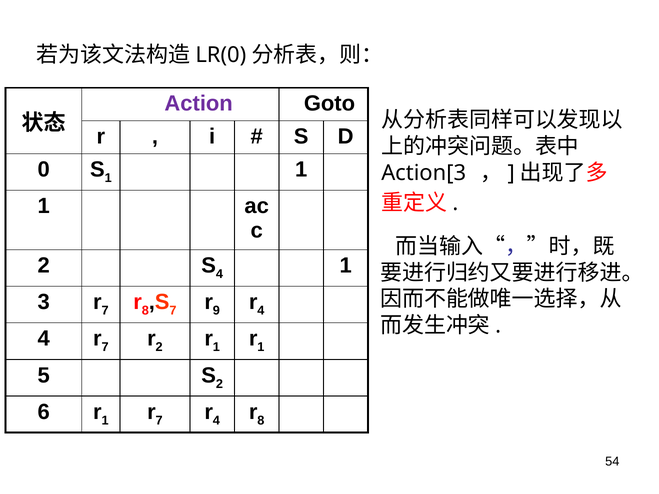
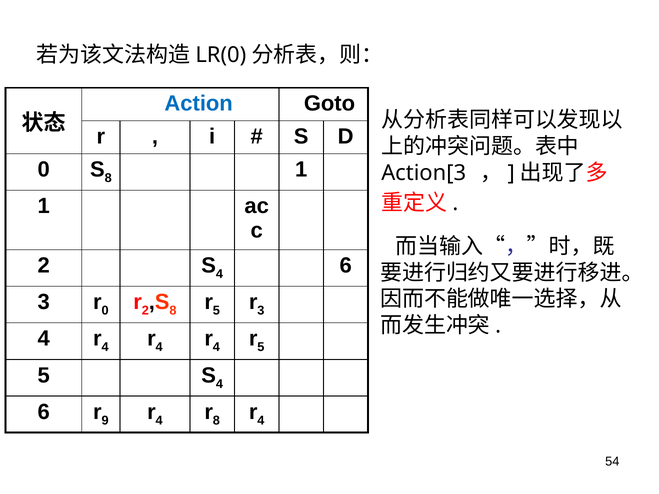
Action colour: purple -> blue (199, 104)
S 1: 1 -> 8 (108, 178)
2 S 4 1: 1 -> 6 (346, 266)
3 r 7: 7 -> 0 (105, 311)
8: 8 -> 2 (145, 311)
7: 7 -> 8 (173, 311)
9: 9 -> 5 (216, 311)
4: 4 -> 3 (261, 311)
7: 7 -> 4 (105, 347)
2: 2 -> 4 (159, 347)
1: 1 -> 4 (216, 347)
1: 1 -> 5 (261, 347)
5 S 2: 2 -> 4 (219, 384)
6 r 1: 1 -> 9 (105, 421)
7: 7 -> 4 (159, 421)
4: 4 -> 8 (216, 421)
8: 8 -> 4 (261, 421)
